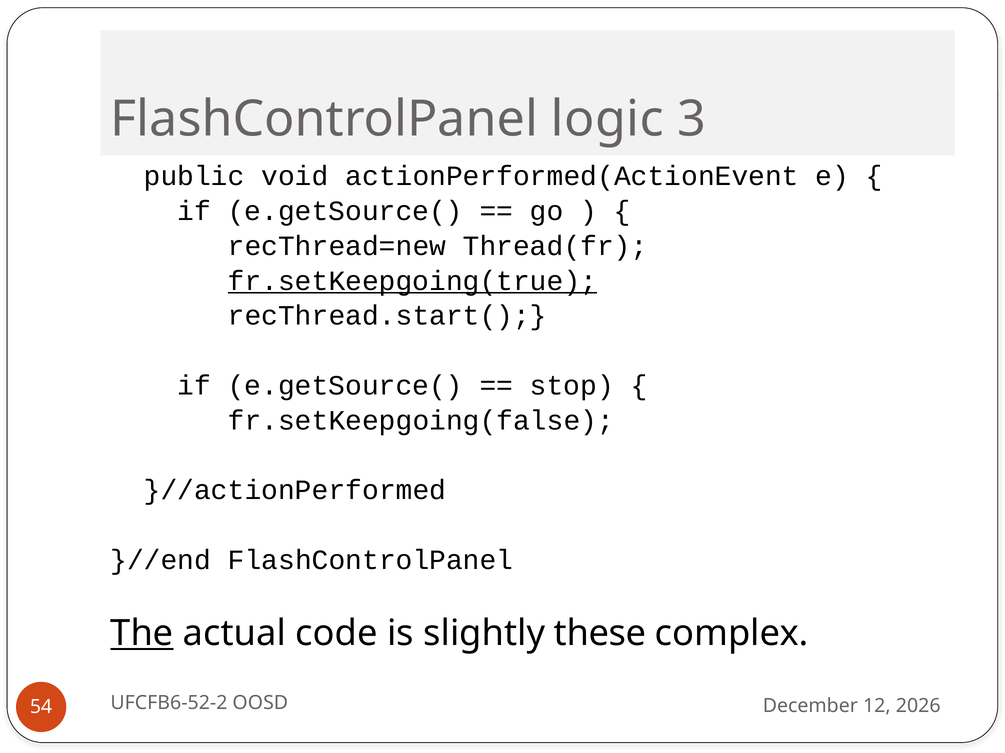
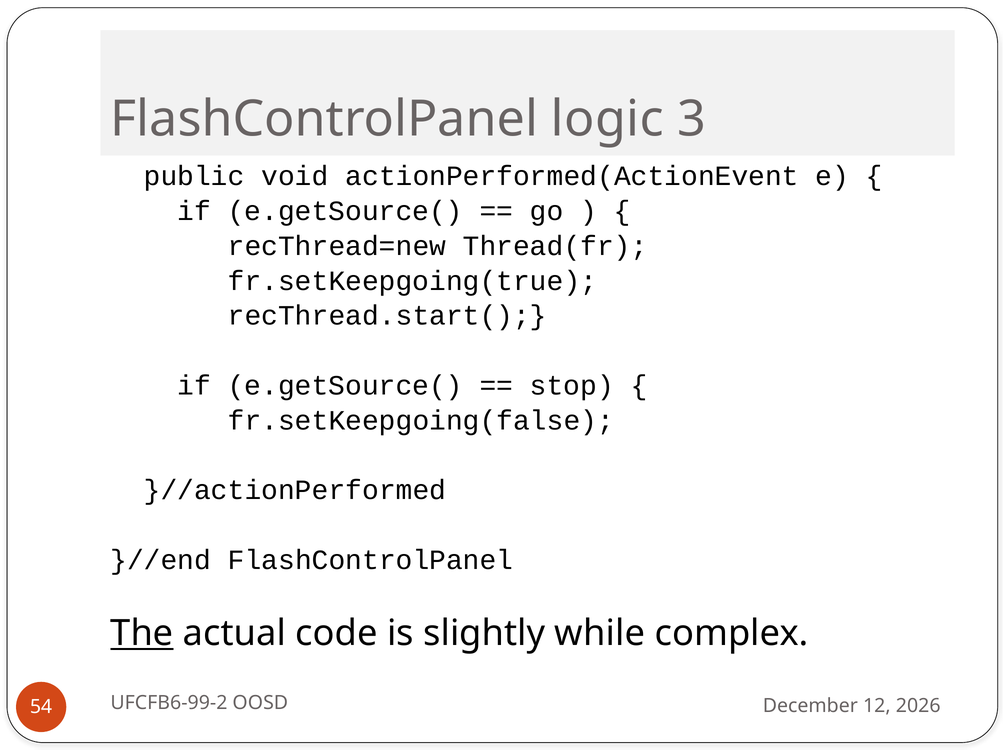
fr.setKeepgoing(true underline: present -> none (412, 281)
these: these -> while (600, 634)
UFCFB6-52-2: UFCFB6-52-2 -> UFCFB6-99-2 (169, 703)
